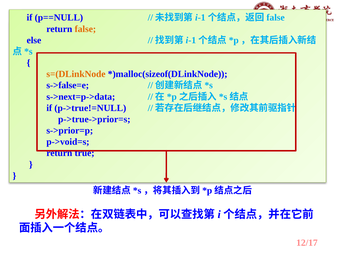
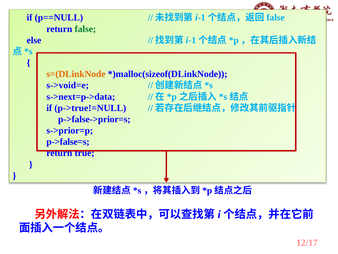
false colour: orange -> green (85, 29)
s->false=e: s->false=e -> s->void=e (68, 85)
p->true->prior=s: p->true->prior=s -> p->false->prior=s (94, 119)
p->void=s: p->void=s -> p->false=s (68, 142)
